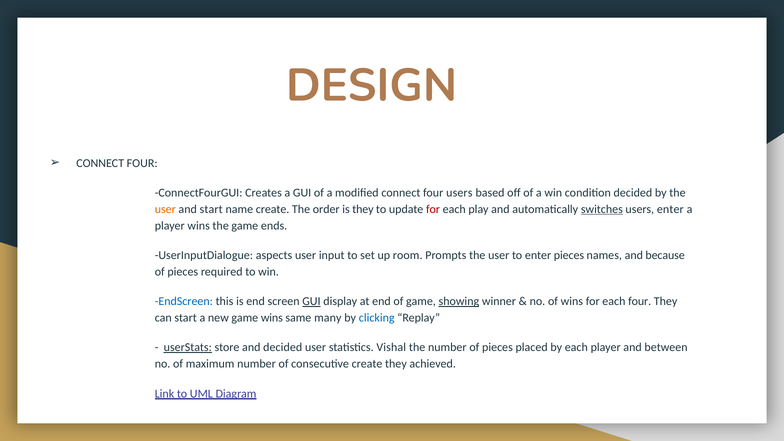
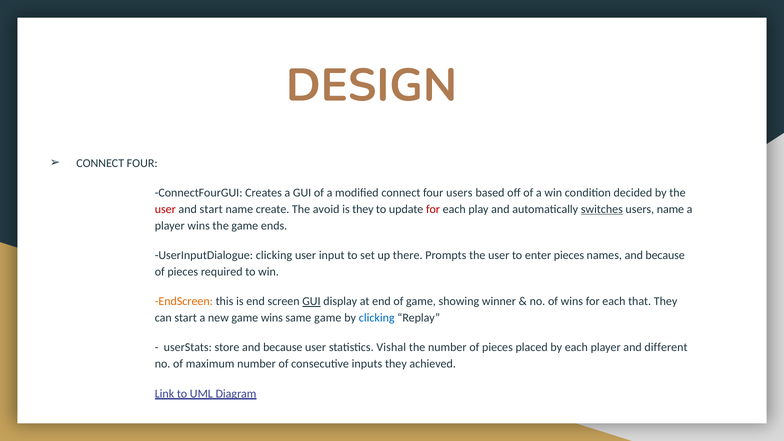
user colour: orange -> red (165, 209)
order: order -> avoid (326, 209)
users enter: enter -> name (670, 209)
UserInputDialogue aspects: aspects -> clicking (274, 255)
room: room -> there (408, 255)
EndScreen colour: blue -> orange (184, 301)
showing underline: present -> none (459, 301)
each four: four -> that (640, 301)
same many: many -> game (328, 318)
userStats underline: present -> none (188, 347)
store and decided: decided -> because (283, 347)
between: between -> different (666, 347)
consecutive create: create -> inputs (367, 364)
